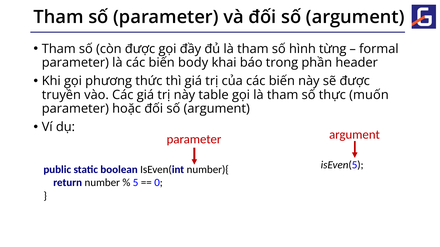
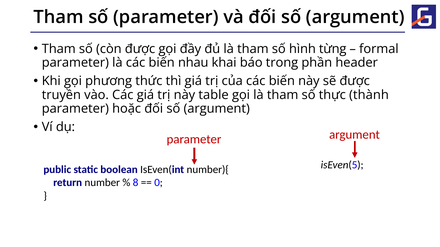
body: body -> nhau (193, 63)
muốn: muốn -> thành (369, 95)
5: 5 -> 8 (136, 183)
